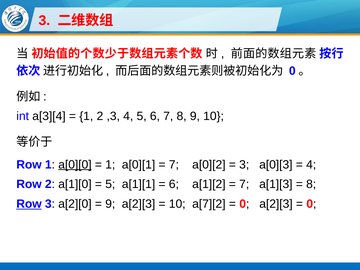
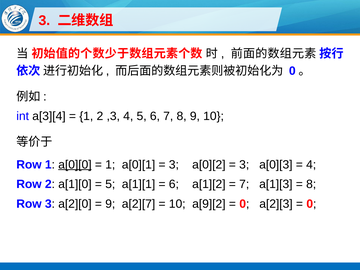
7: 7 -> 3 (174, 165)
Row underline: present -> none (29, 204)
9 a[2][3: a[2][3 -> a[2][7 (139, 204)
a[7][2: a[7][2 -> a[9][2 (209, 204)
